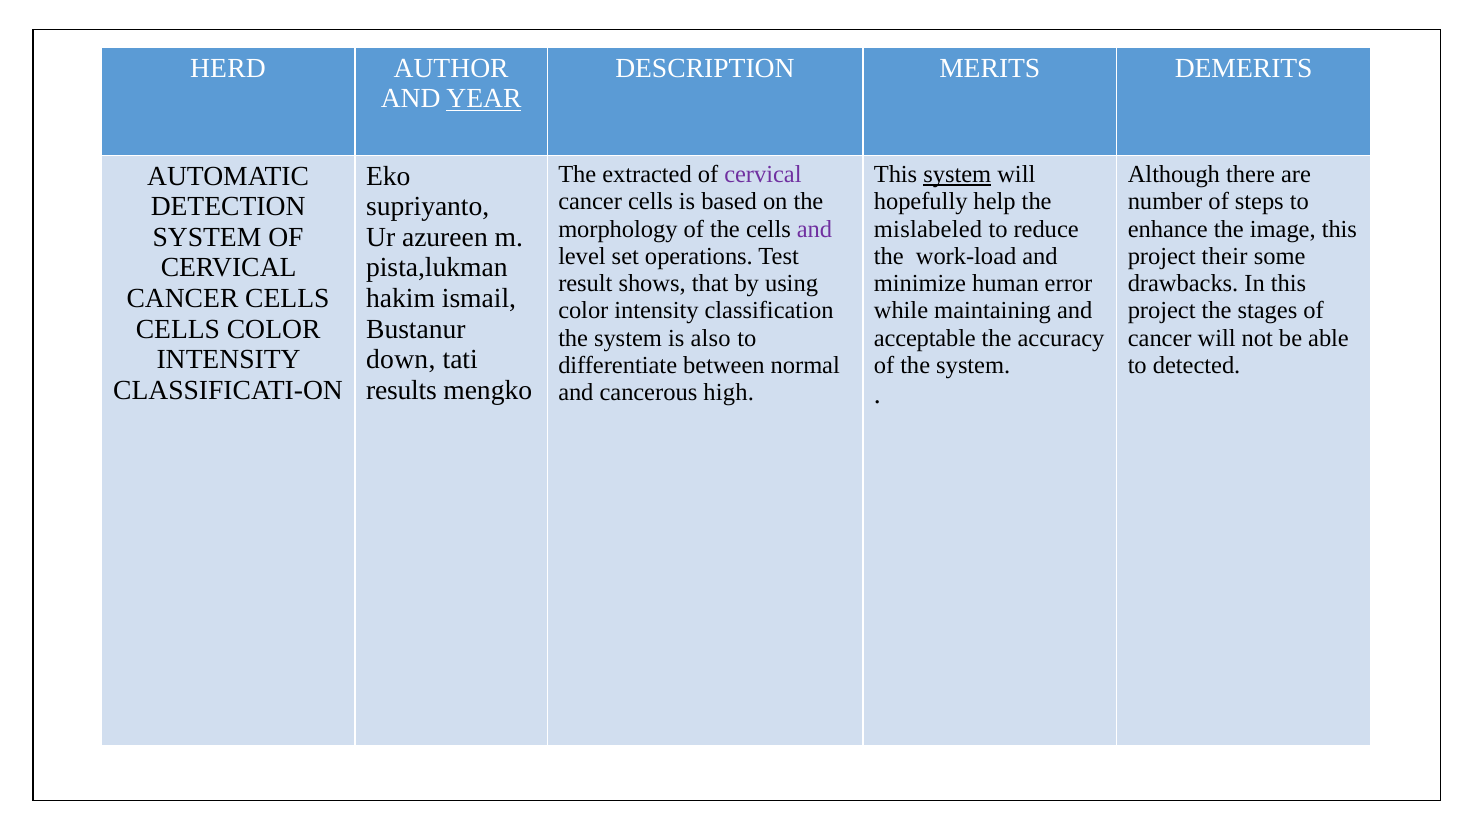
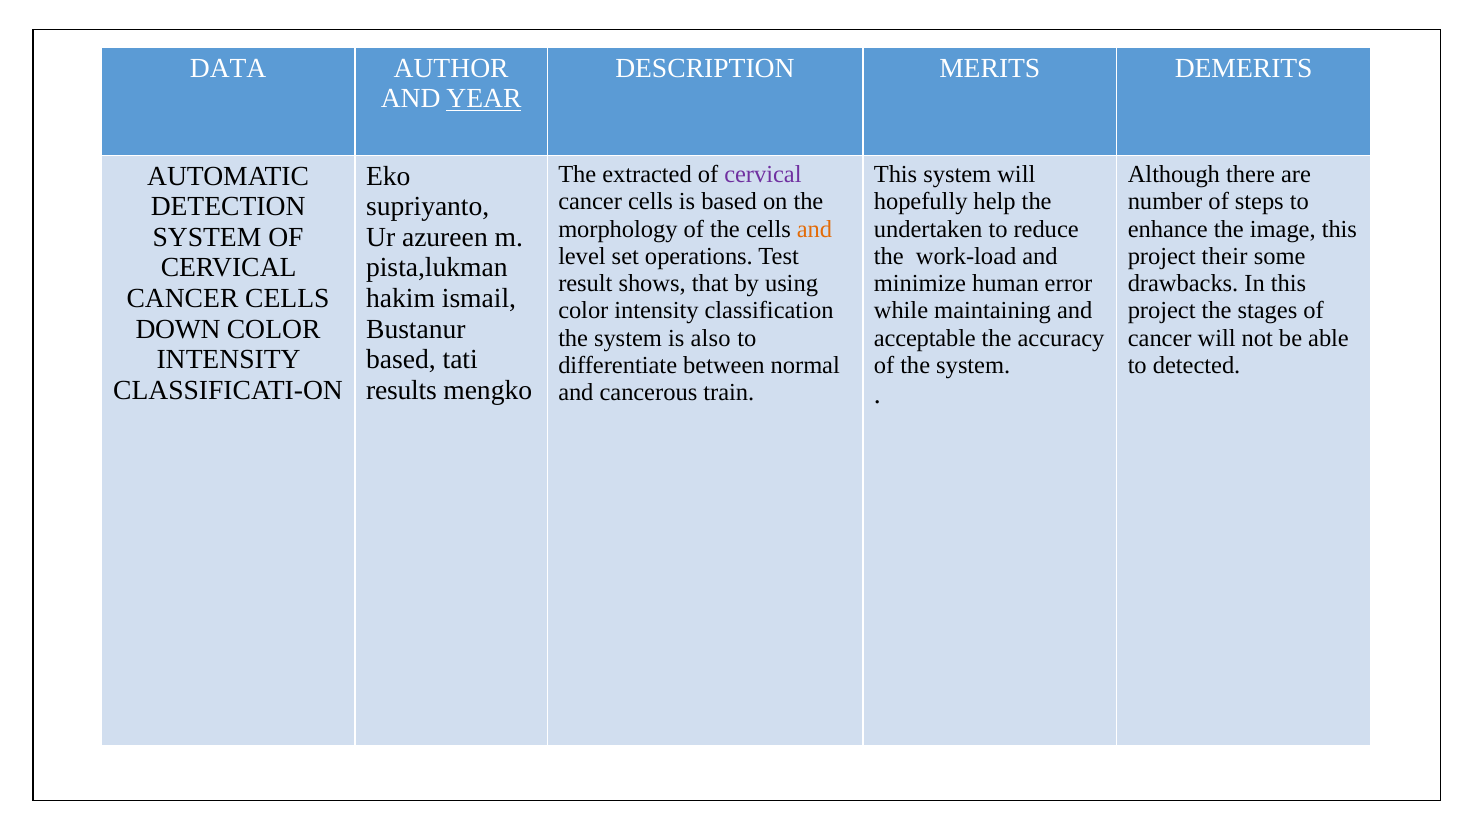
HERD: HERD -> DATA (228, 68)
system underline: present -> none (957, 175)
and colour: purple -> orange (815, 229)
mislabeled: mislabeled -> undertaken (928, 229)
CELLS: CELLS -> DOWN (178, 329)
down: down -> based (401, 360)
high: high -> train (729, 393)
